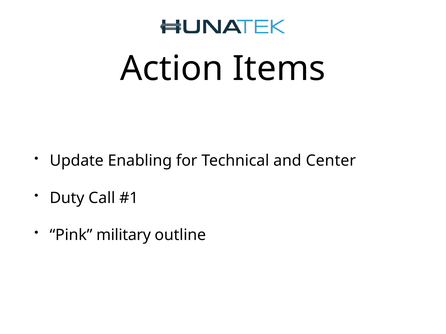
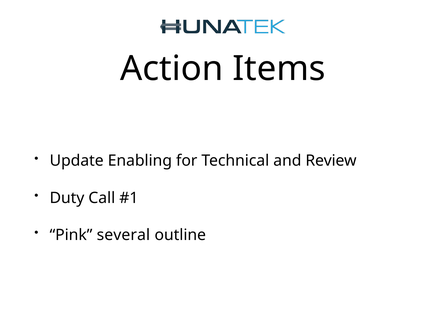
Center: Center -> Review (331, 161)
military: military -> several (123, 235)
